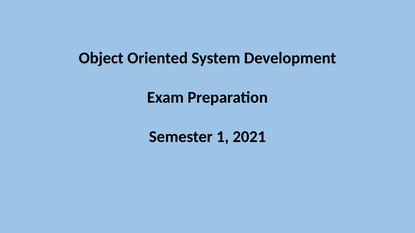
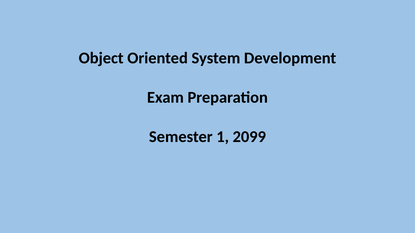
2021: 2021 -> 2099 (249, 137)
